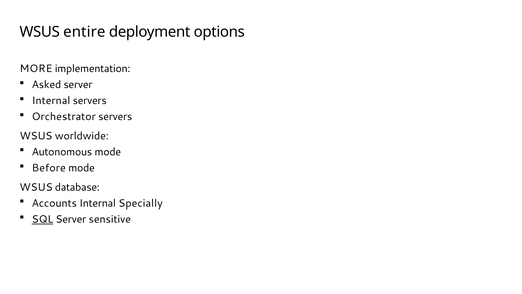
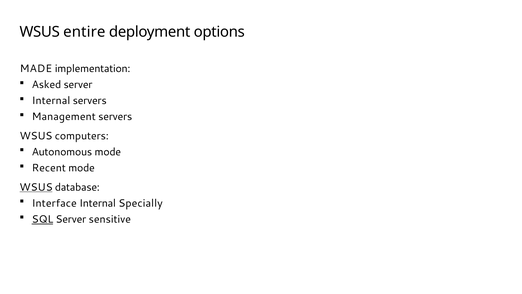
MORE: MORE -> MADE (36, 69)
Orchestrator: Orchestrator -> Management (64, 117)
worldwide: worldwide -> computers (82, 136)
Before: Before -> Recent (49, 168)
WSUS underline: none -> present (36, 187)
Accounts: Accounts -> Interface (54, 203)
